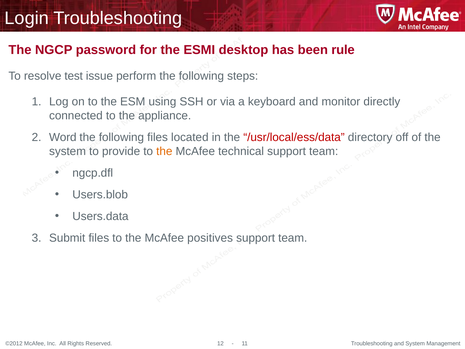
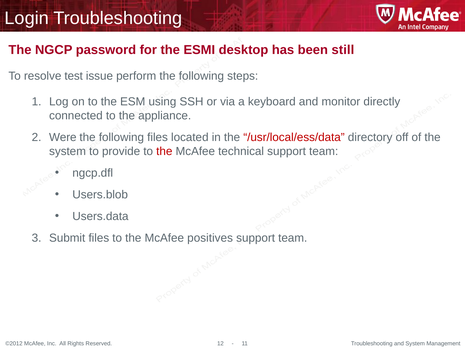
rule: rule -> still (343, 50)
Word: Word -> Were (63, 137)
the colour: orange -> red (164, 151)
